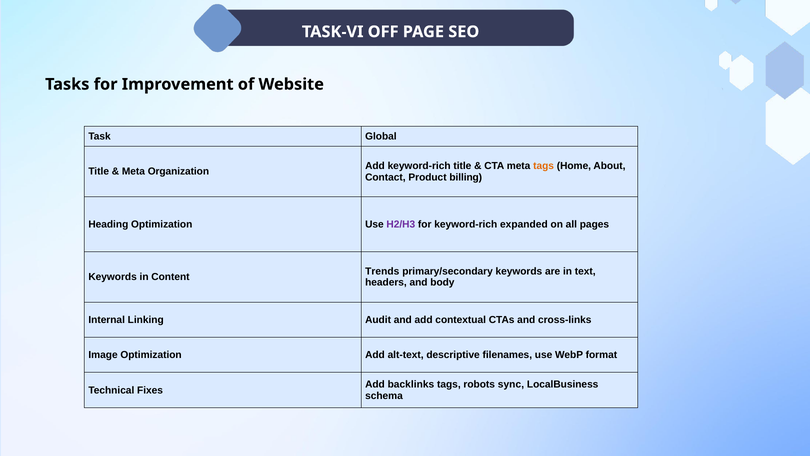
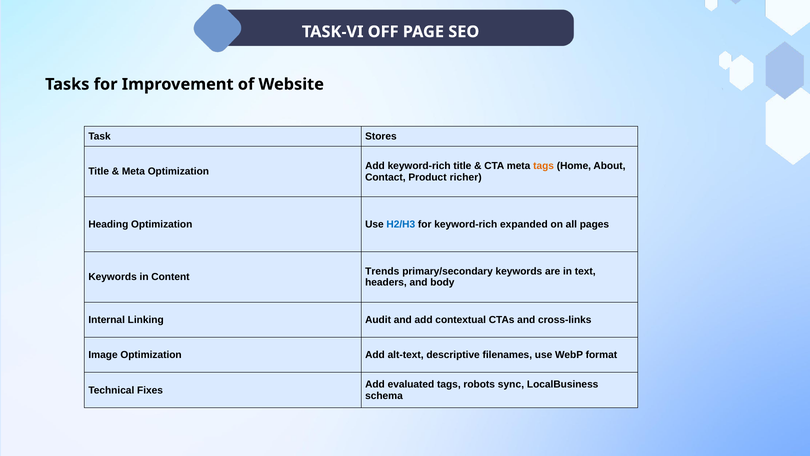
Global: Global -> Stores (381, 136)
Meta Organization: Organization -> Optimization (178, 171)
billing: billing -> richer (466, 177)
H2/H3 colour: purple -> blue (401, 224)
backlinks: backlinks -> evaluated (411, 384)
